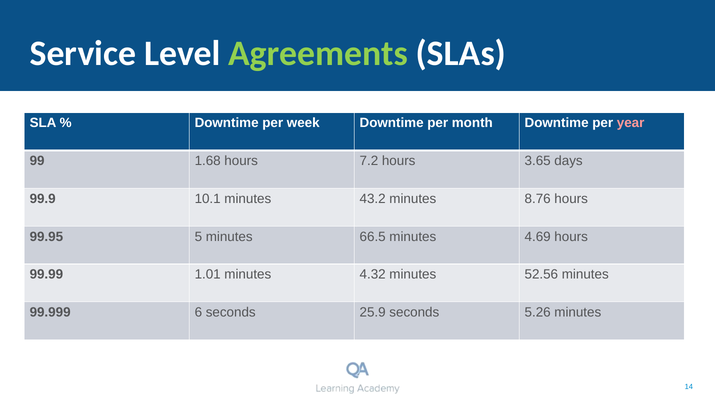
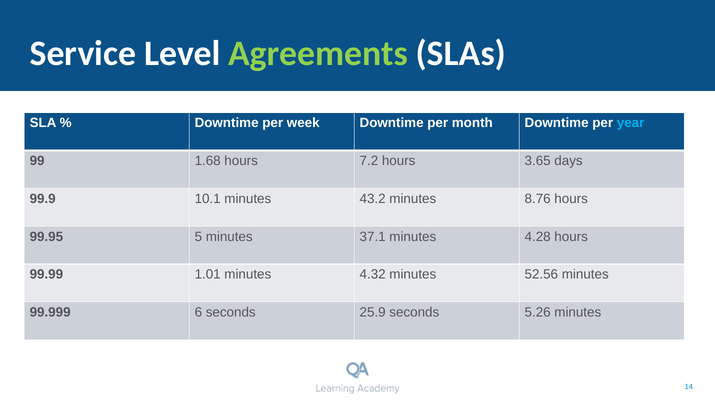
year colour: pink -> light blue (631, 123)
66.5: 66.5 -> 37.1 (373, 237)
4.69: 4.69 -> 4.28 (538, 237)
